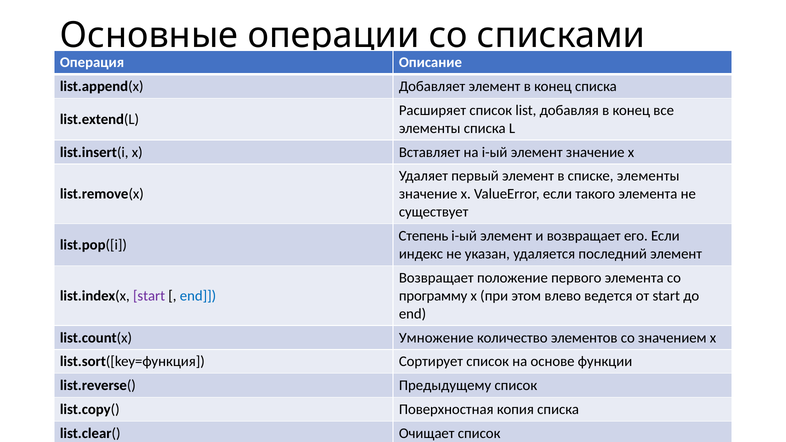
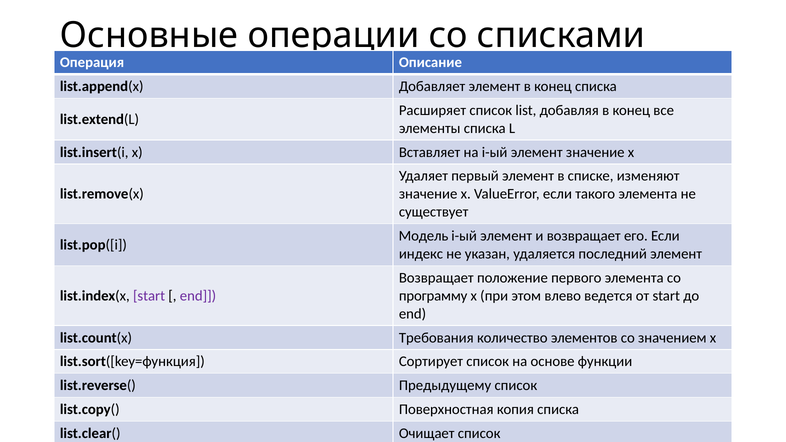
списке элементы: элементы -> изменяют (648, 176)
Степень: Степень -> Модель (424, 236)
end colour: blue -> purple (198, 296)
Умножение: Умножение -> Требования (436, 338)
